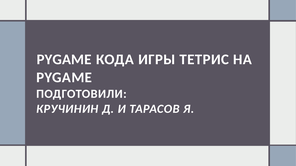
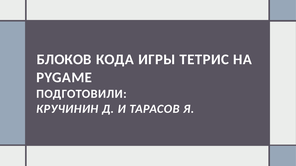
PYGAME: PYGAME -> БЛОКОВ (64, 60)
